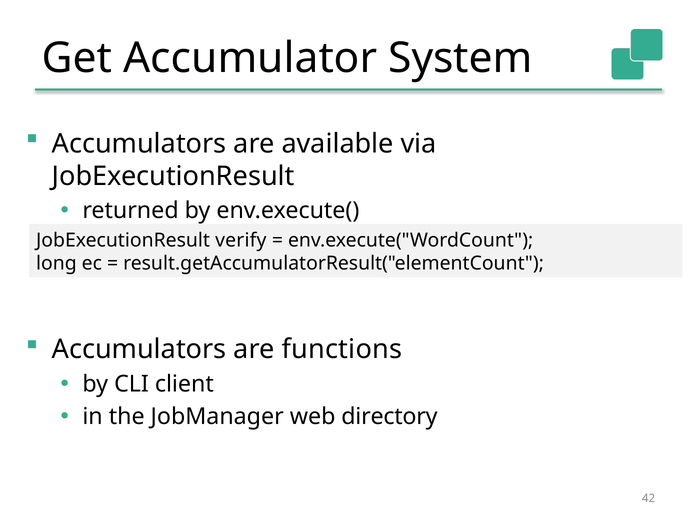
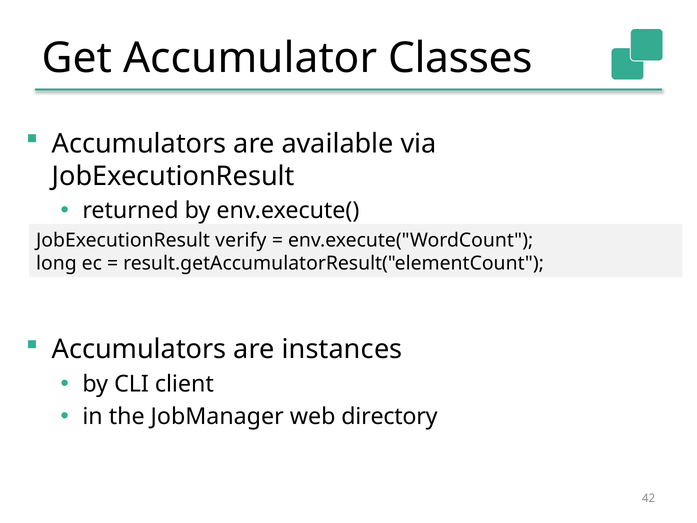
System: System -> Classes (461, 58)
functions: functions -> instances (342, 349)
